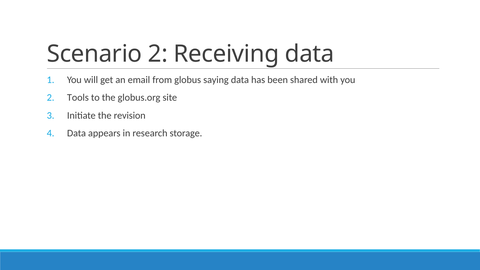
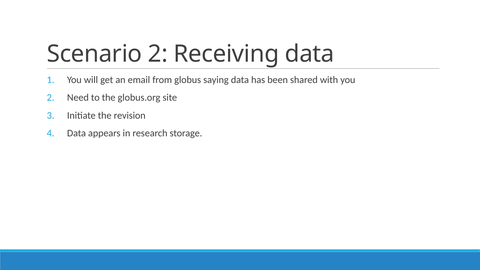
Tools: Tools -> Need (78, 98)
